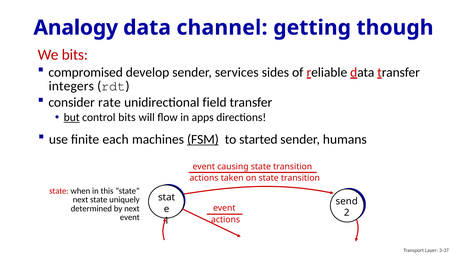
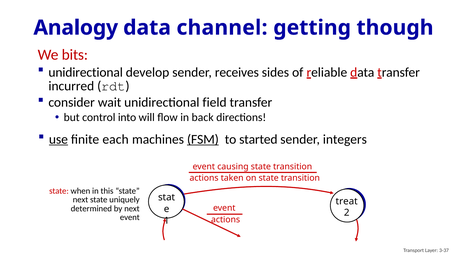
compromised: compromised -> unidirectional (86, 72)
services: services -> receives (237, 72)
integers: integers -> incurred (71, 86)
rate: rate -> wait (110, 103)
but underline: present -> none (72, 118)
control bits: bits -> into (127, 118)
apps: apps -> back (203, 118)
use underline: none -> present (58, 139)
humans: humans -> integers (345, 139)
send: send -> treat (347, 201)
